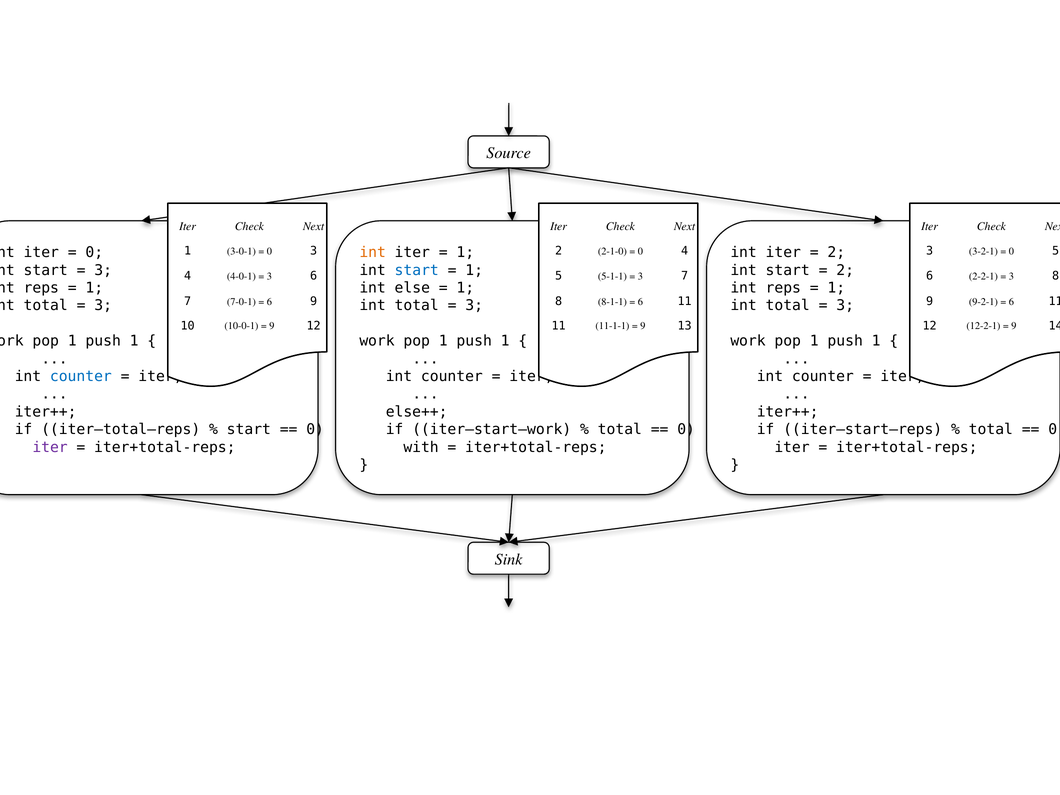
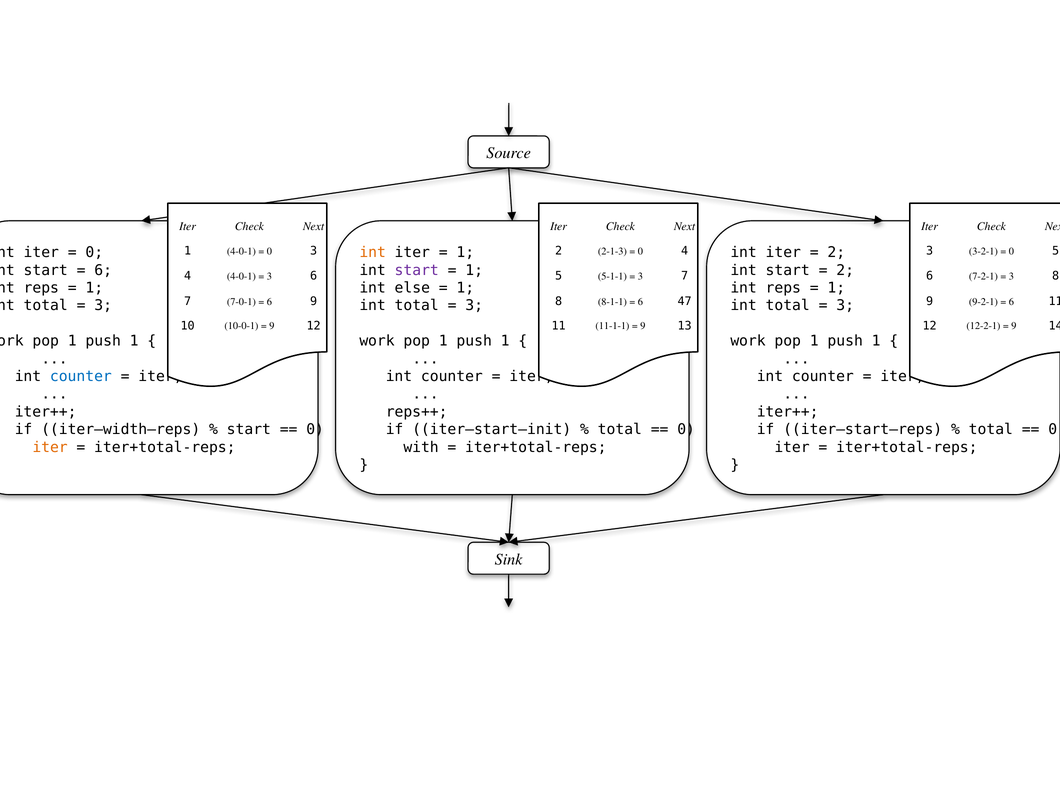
1 3-0-1: 3-0-1 -> 4-0-1 (241, 251)
2-1-0: 2-1-0 -> 2-1-3 (612, 251)
3: 3 -> 6 (103, 270)
start colour: blue -> purple (417, 270)
2-2-1: 2-2-1 -> 7-2-1 (983, 276)
11: 11 -> 47 (685, 301)
else++: else++ -> reps++ (417, 412)
iter–total–reps: iter–total–reps -> iter–width–reps (121, 429)
iter–start–work: iter–start–work -> iter–start–init (492, 429)
iter colour: purple -> orange (50, 447)
